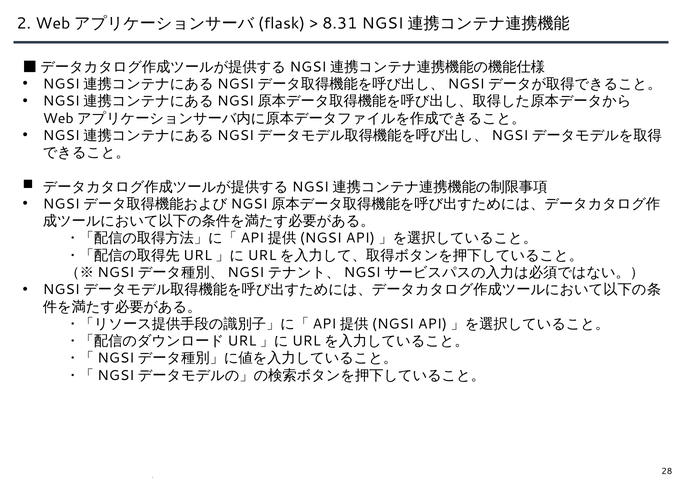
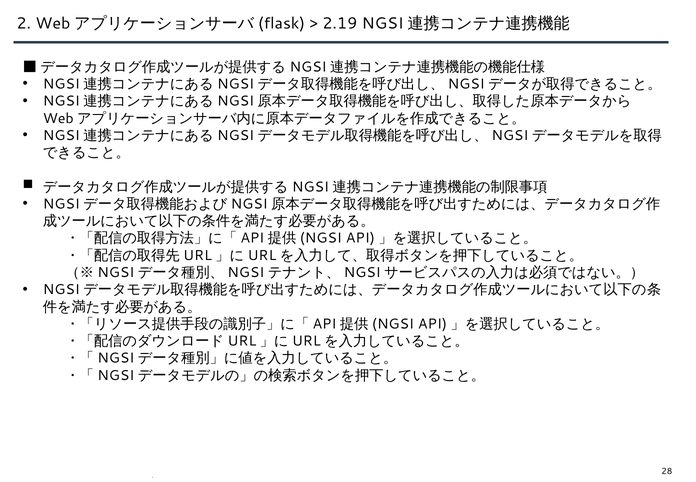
8.31: 8.31 -> 2.19 (340, 23)
